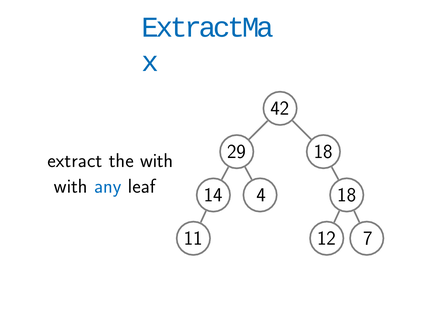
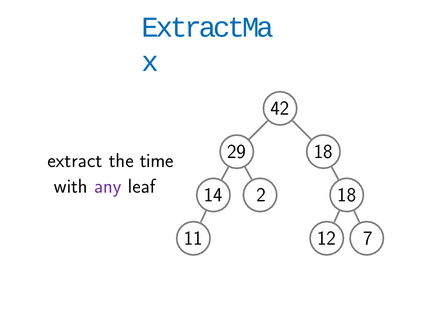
the with: with -> time (157, 161)
any colour: blue -> purple (108, 186)
4: 4 -> 2 (261, 195)
